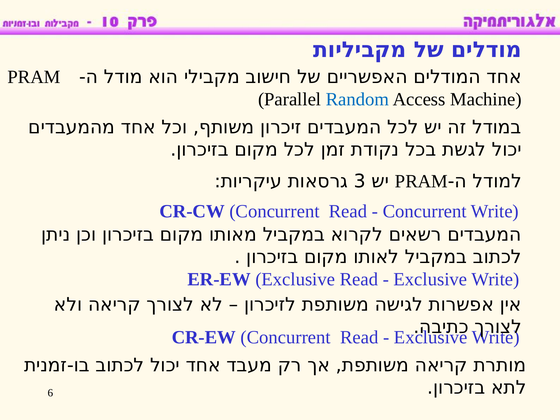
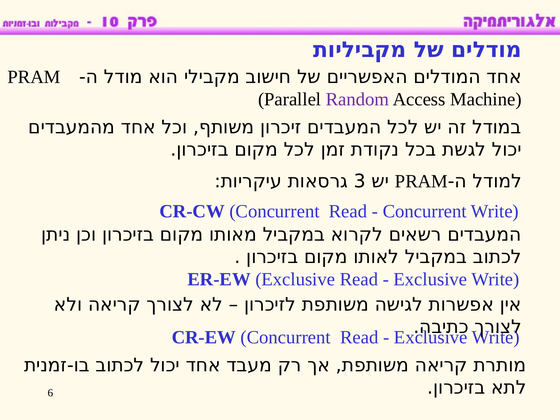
Random colour: blue -> purple (357, 99)
